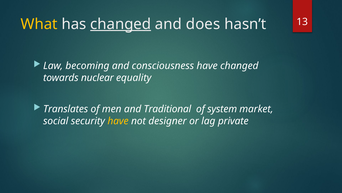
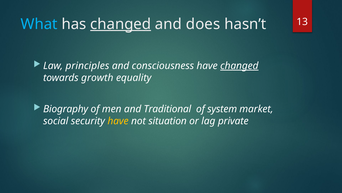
What colour: yellow -> light blue (39, 24)
becoming: becoming -> principles (87, 66)
changed underline: none -> present (239, 66)
nuclear: nuclear -> growth (97, 78)
Translates: Translates -> Biography (66, 109)
designer: designer -> situation (168, 121)
